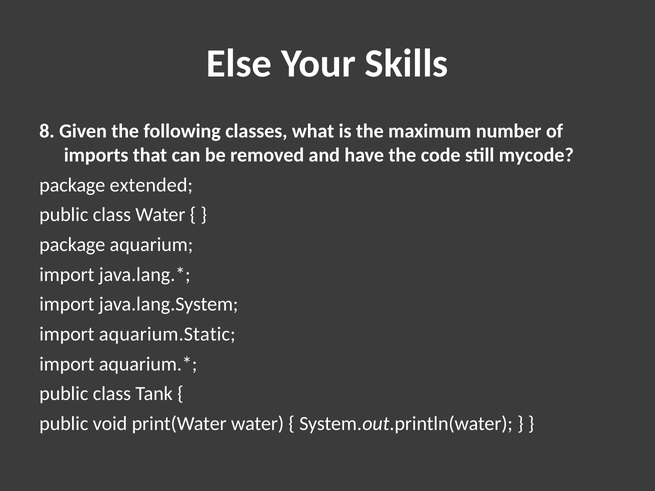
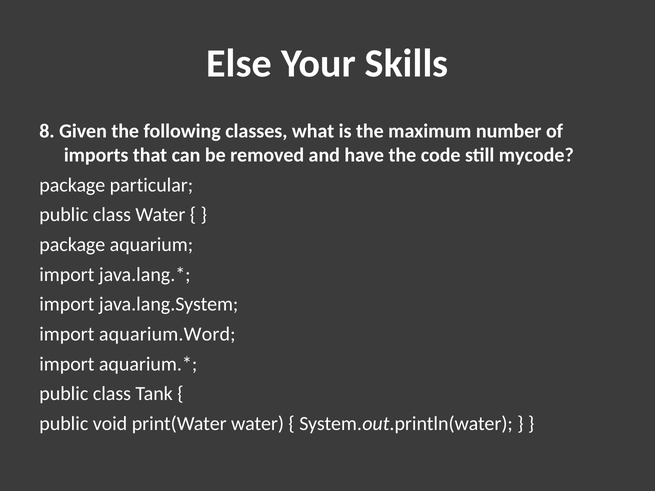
extended: extended -> particular (151, 185)
aquarium.Static: aquarium.Static -> aquarium.Word (167, 334)
